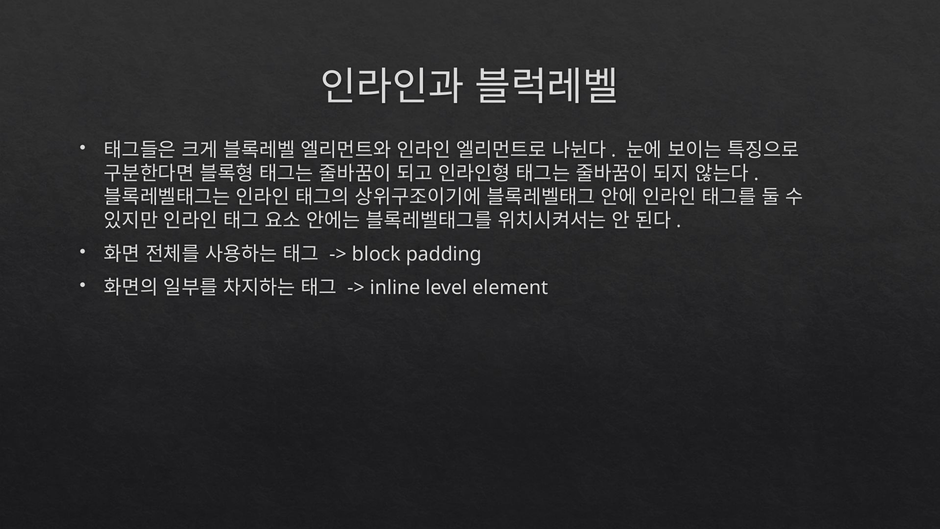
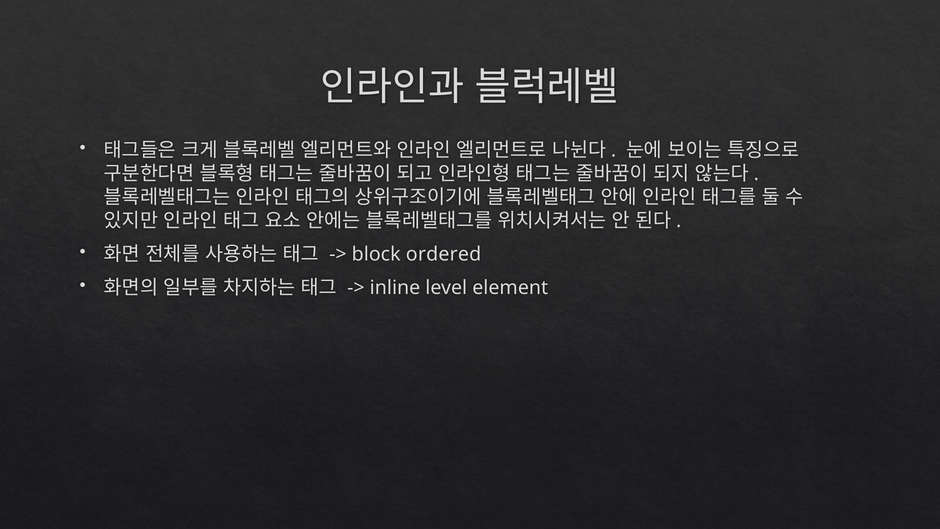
padding: padding -> ordered (444, 254)
